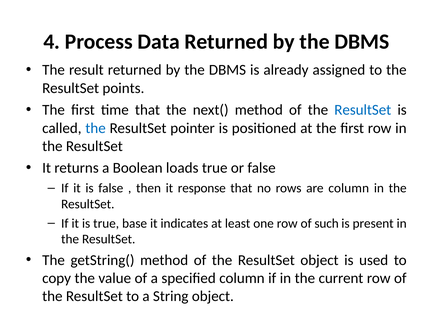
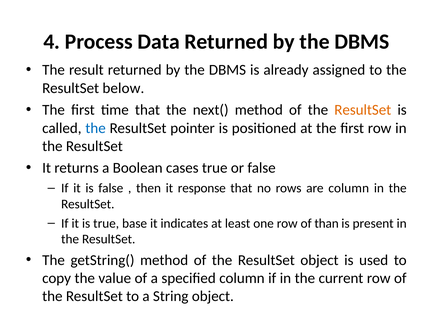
points: points -> below (123, 88)
ResultSet colour: blue -> orange (363, 110)
loads: loads -> cases (182, 168)
such: such -> than (327, 223)
